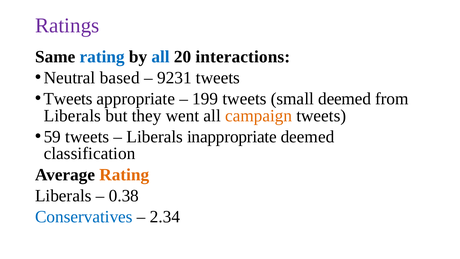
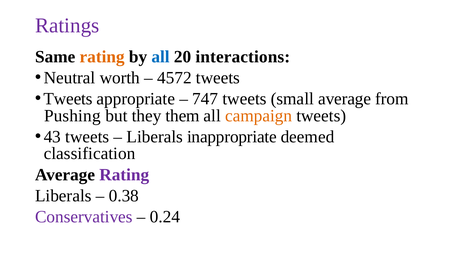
rating colour: blue -> orange (102, 57)
based: based -> worth (120, 78)
9231: 9231 -> 4572 (174, 78)
199: 199 -> 747 (205, 99)
small deemed: deemed -> average (345, 99)
Liberals: Liberals -> Pushing (72, 116)
went: went -> them (183, 116)
59: 59 -> 43 (52, 137)
Rating colour: orange -> purple (124, 175)
Conservatives colour: blue -> purple (84, 217)
2.34: 2.34 -> 0.24 (165, 217)
